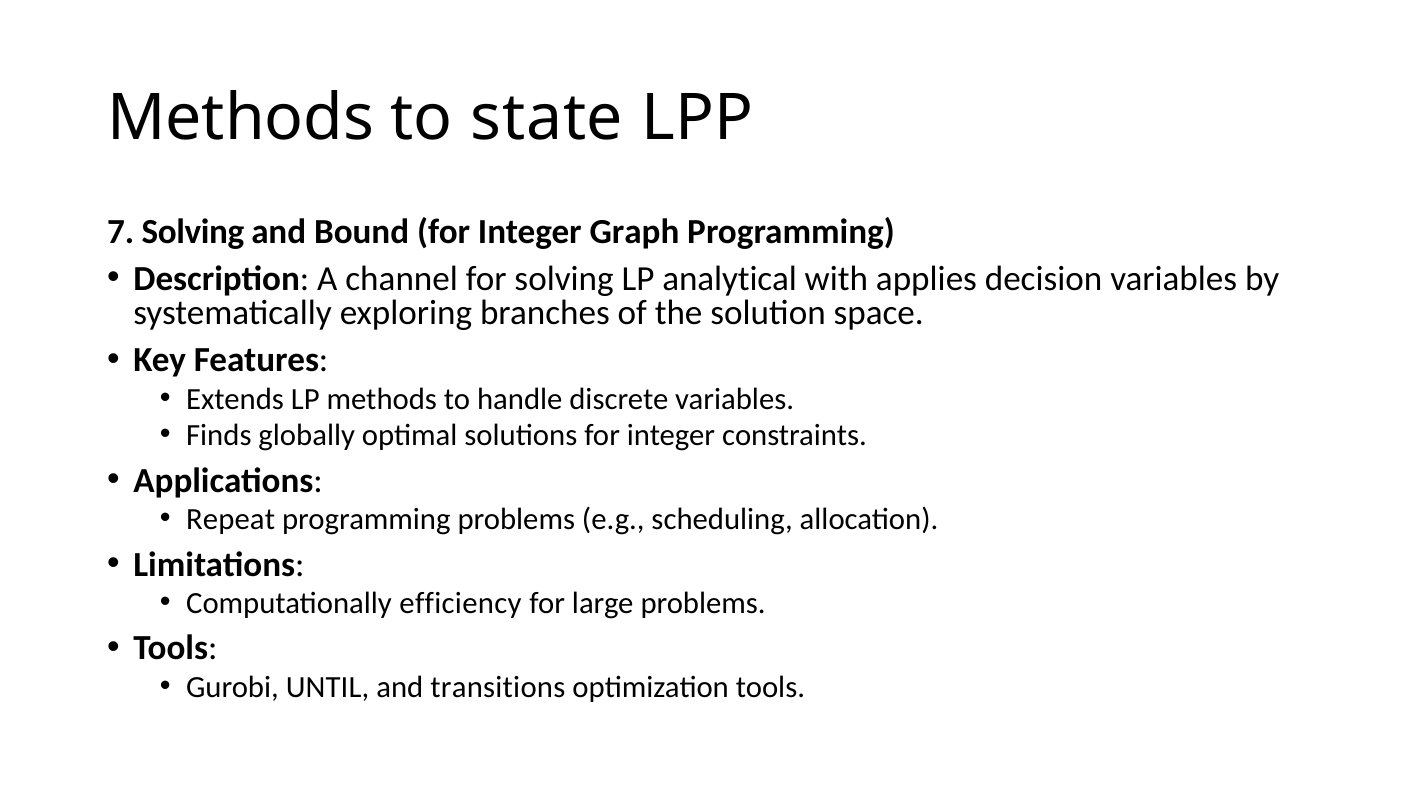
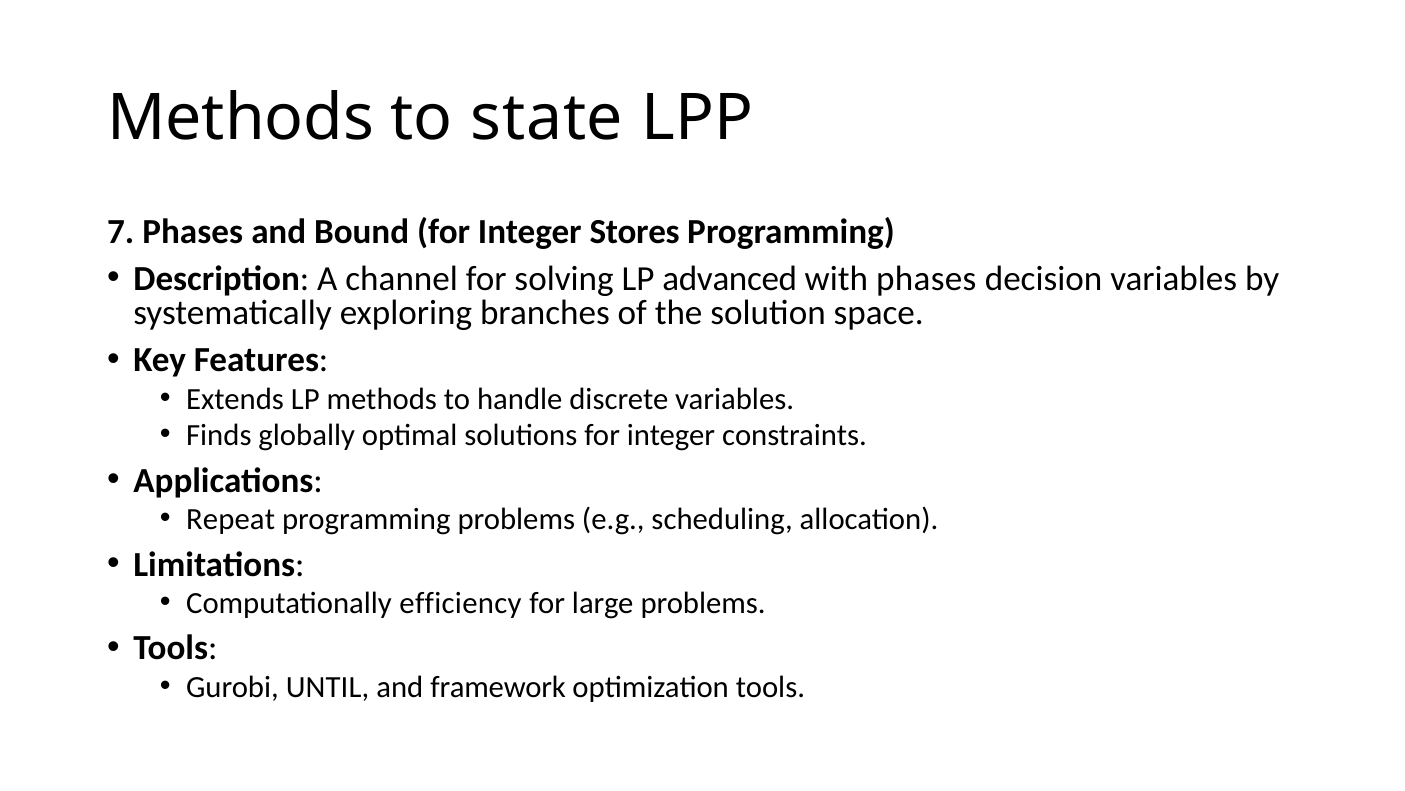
7 Solving: Solving -> Phases (193, 231)
Graph: Graph -> Stores (635, 231)
analytical: analytical -> advanced (730, 279)
with applies: applies -> phases (926, 279)
transitions: transitions -> framework (498, 686)
